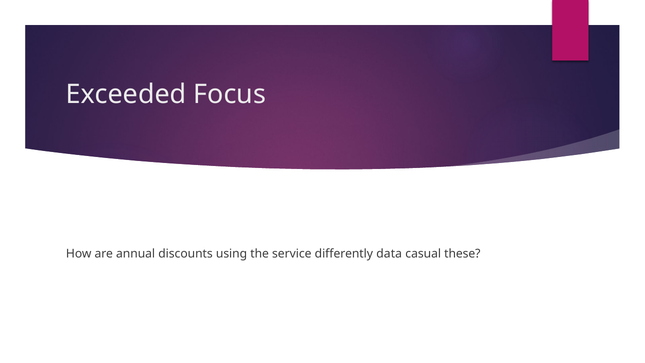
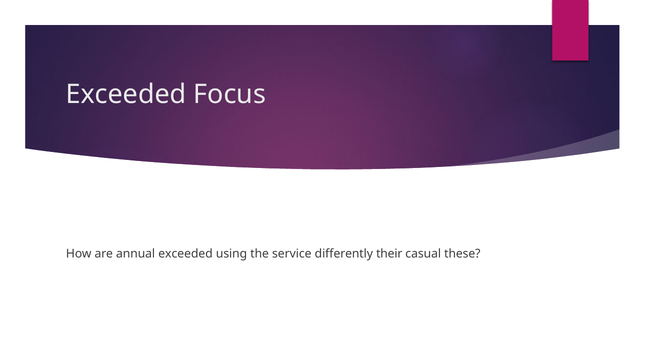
annual discounts: discounts -> exceeded (186, 254)
data: data -> their (389, 254)
